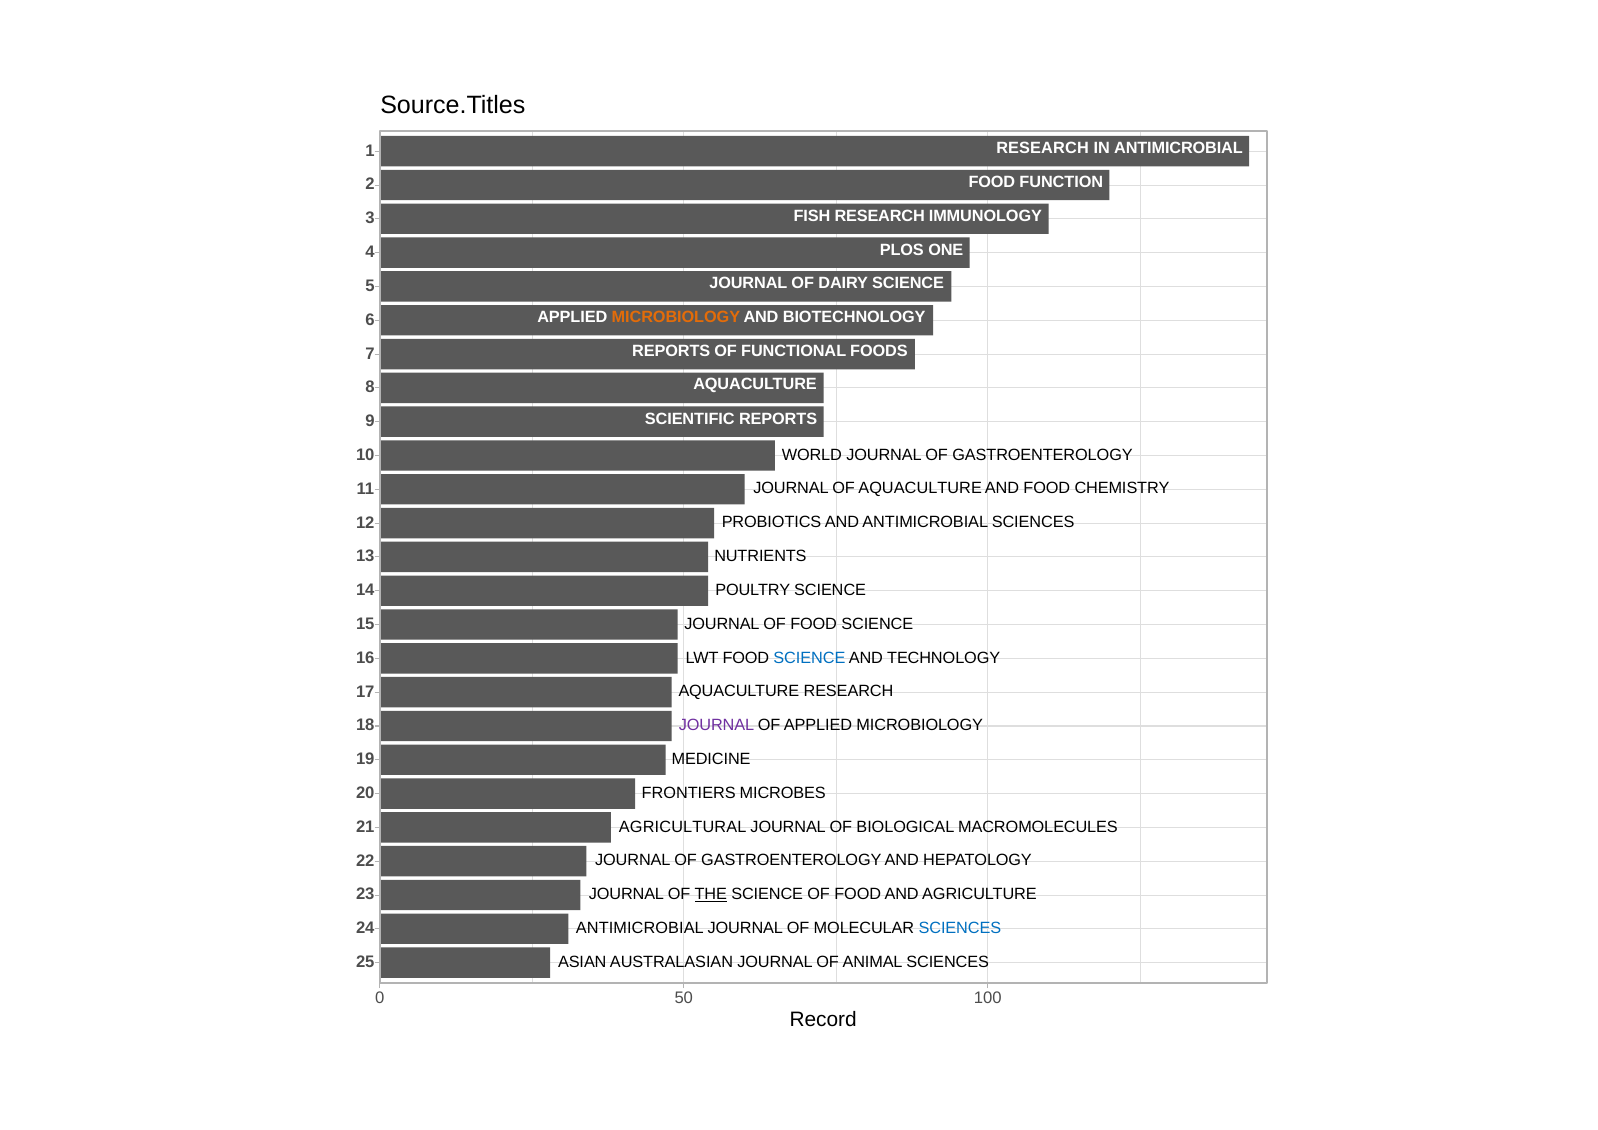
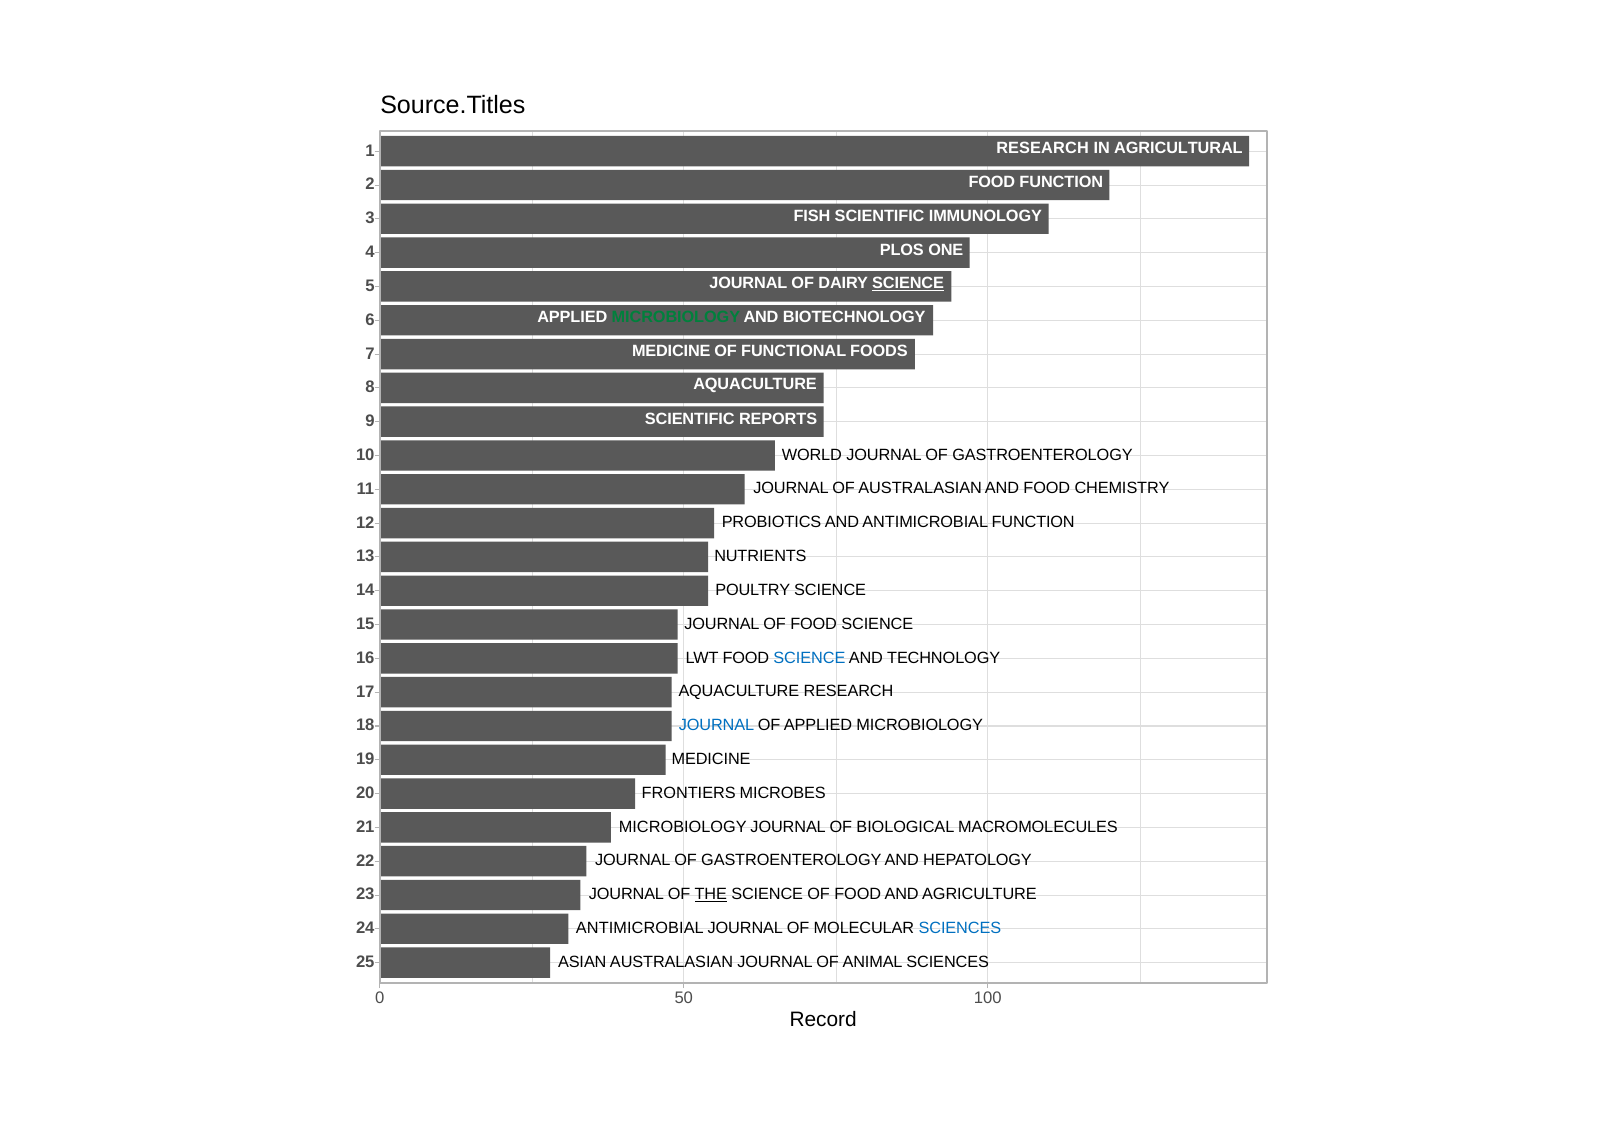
IN ANTIMICROBIAL: ANTIMICROBIAL -> AGRICULTURAL (1178, 148)
FISH RESEARCH: RESEARCH -> SCIENTIFIC (880, 216)
SCIENCE underline: none -> present (908, 283)
MICROBIOLOGY colour: orange -> green (676, 317)
REPORTS: REPORTS -> MEDICINE (671, 351)
OF AQUACULTURE: AQUACULTURE -> AUSTRALASIAN (920, 488)
ANTIMICROBIAL SCIENCES: SCIENCES -> FUNCTION (1033, 522)
JOURNAL colour: purple -> blue (716, 725)
AGRICULTURAL: AGRICULTURAL -> MICROBIOLOGY (683, 827)
